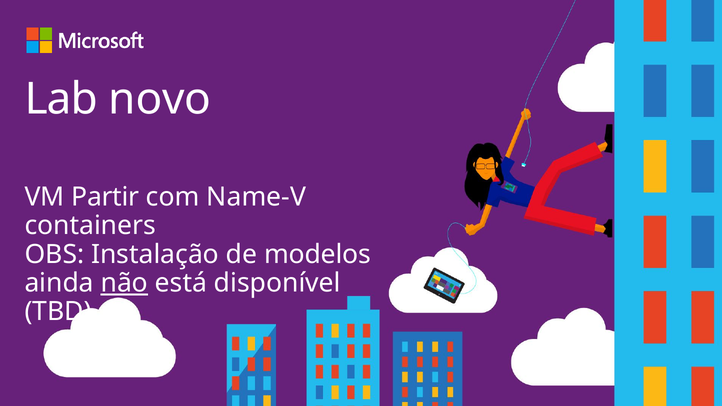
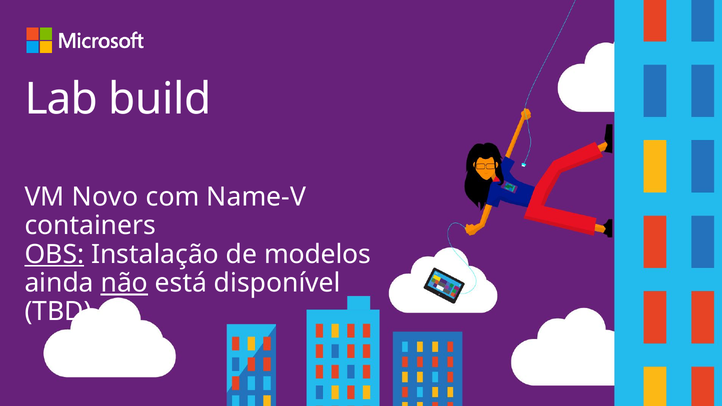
novo: novo -> build (160, 99)
Partir: Partir -> Novo (105, 197)
OBS underline: none -> present (54, 254)
